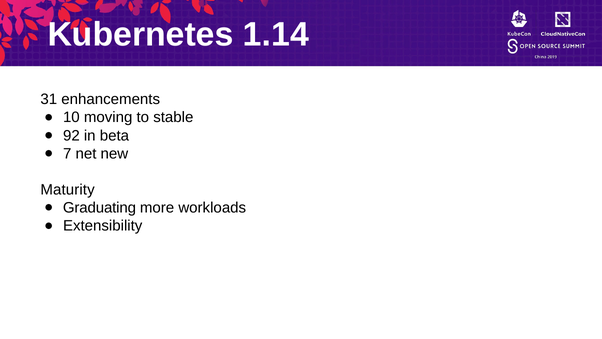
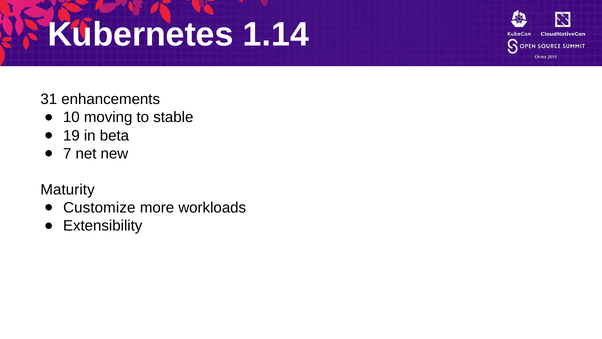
92: 92 -> 19 (71, 135)
Graduating: Graduating -> Customize (99, 208)
